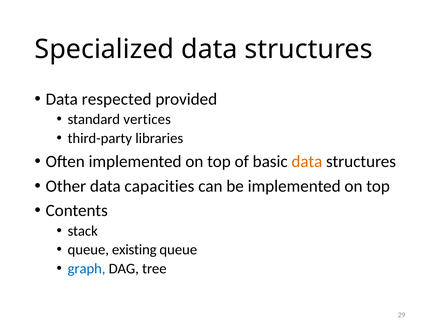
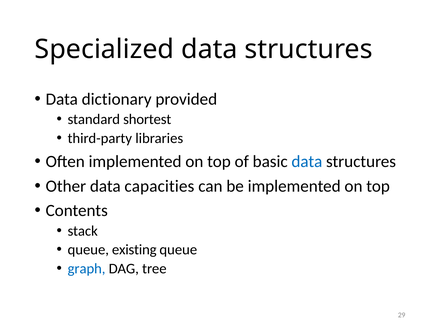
respected: respected -> dictionary (117, 99)
vertices: vertices -> shortest (147, 119)
data colour: orange -> blue (307, 161)
